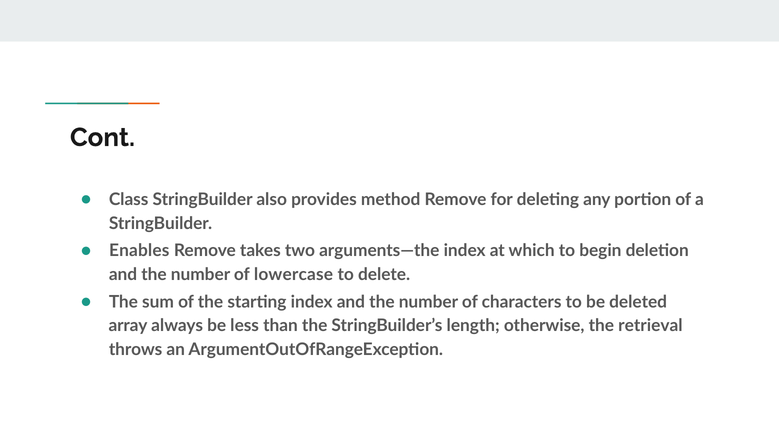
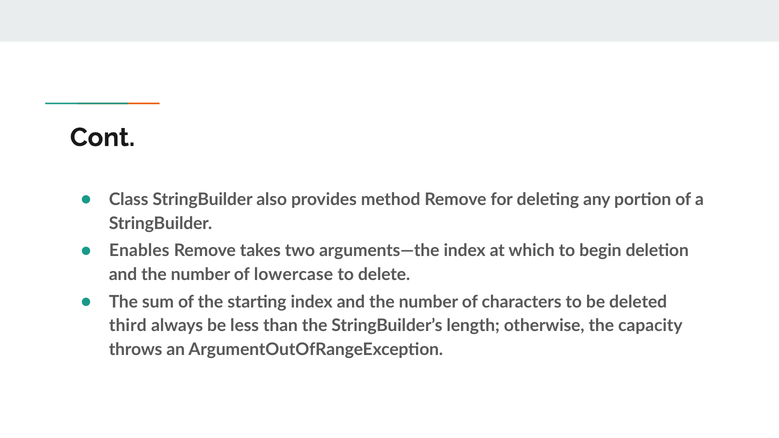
array: array -> third (128, 326)
retrieval: retrieval -> capacity (650, 326)
